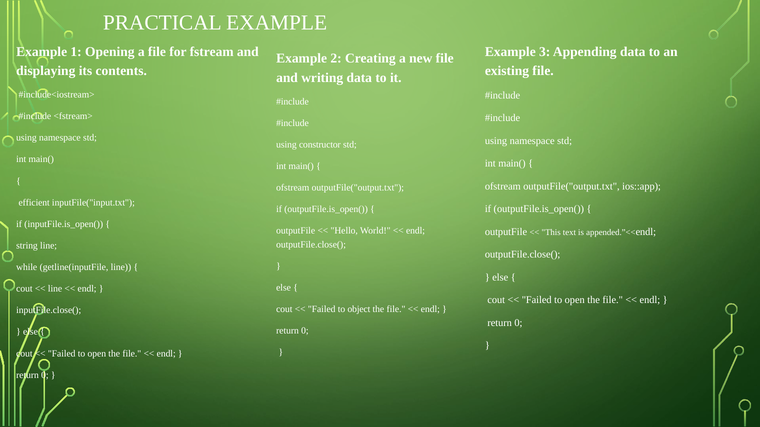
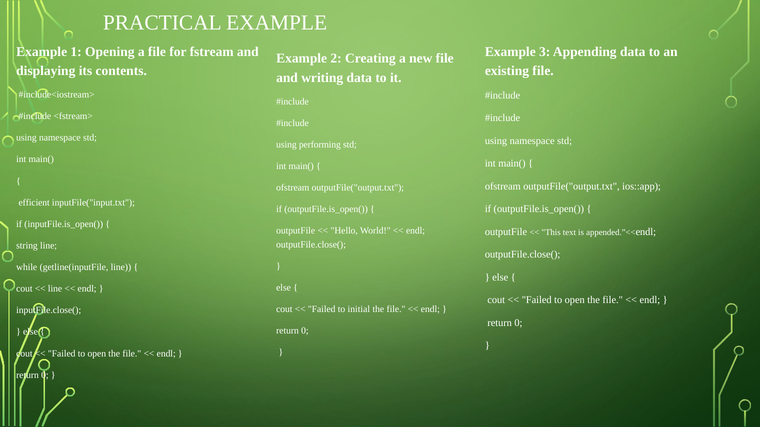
constructor: constructor -> performing (320, 145)
object: object -> initial (359, 310)
